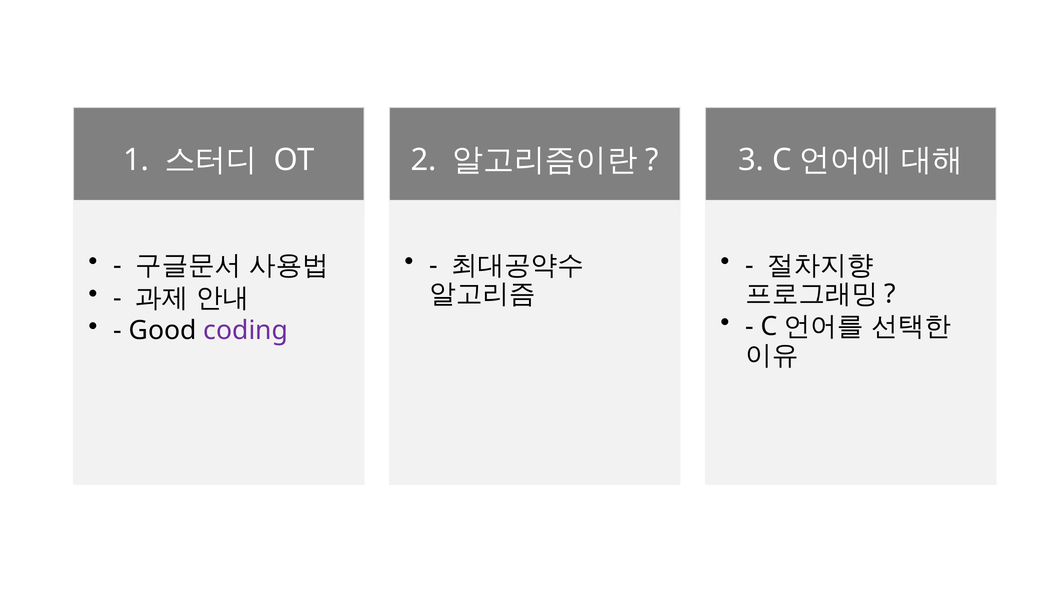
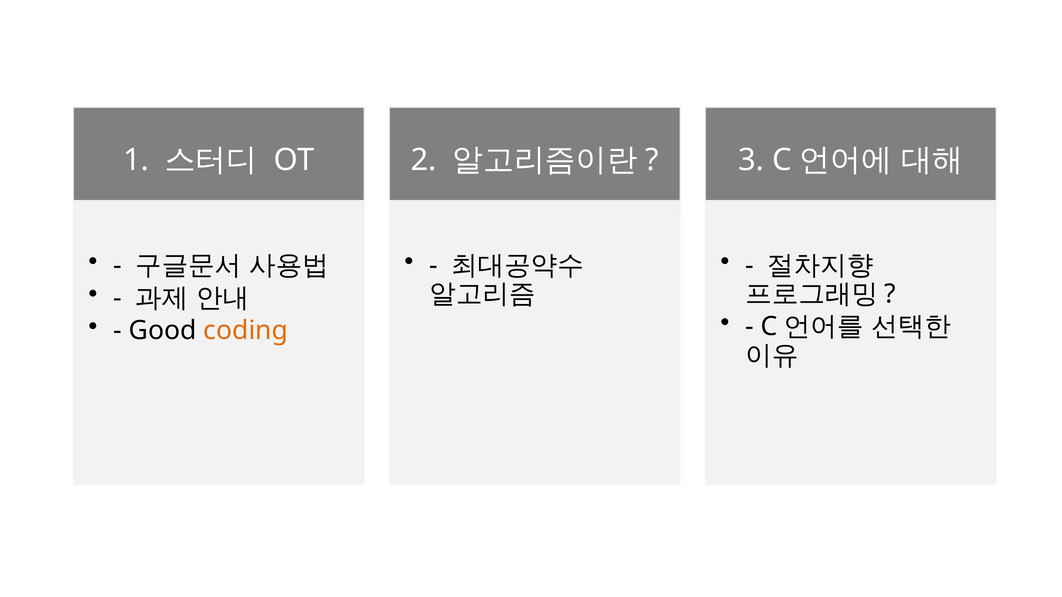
coding colour: purple -> orange (246, 331)
